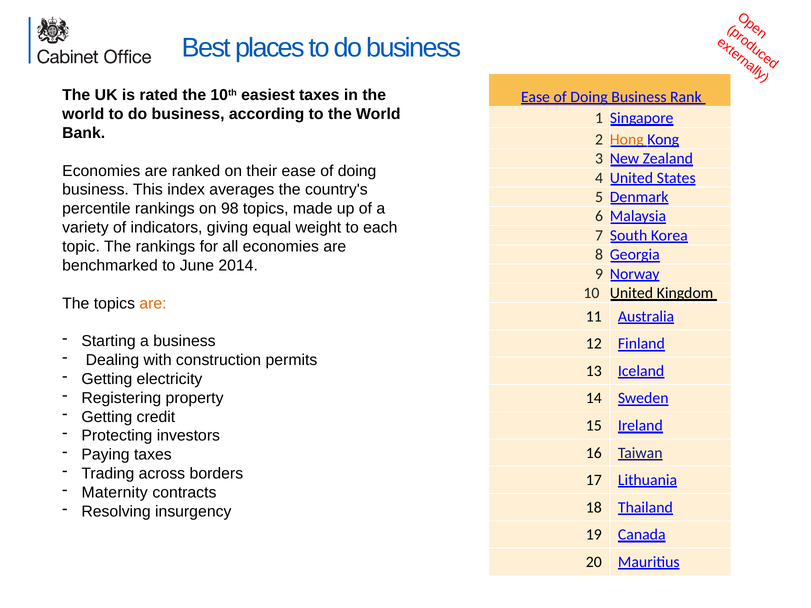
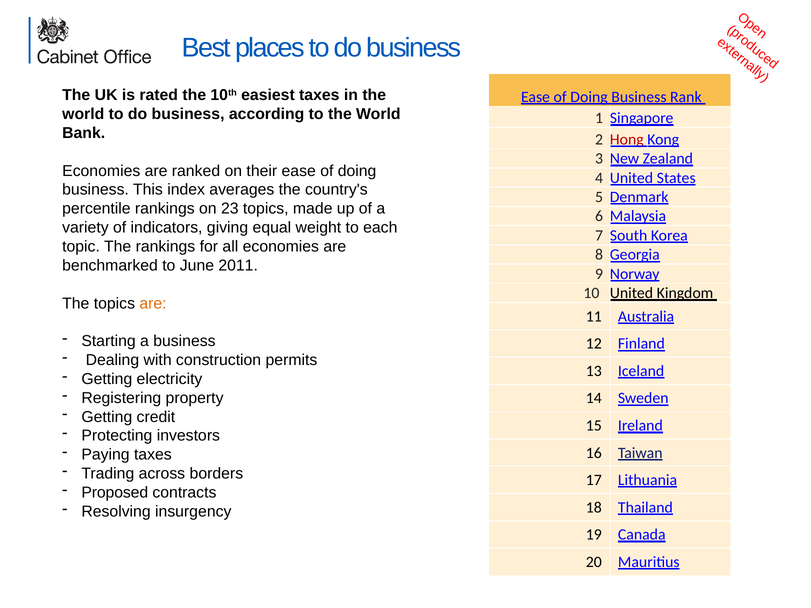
Hong colour: orange -> red (627, 139)
98: 98 -> 23 (230, 209)
2014: 2014 -> 2011 (238, 266)
Maternity: Maternity -> Proposed (115, 493)
